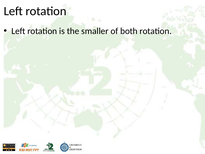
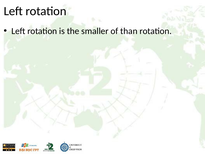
both: both -> than (129, 31)
